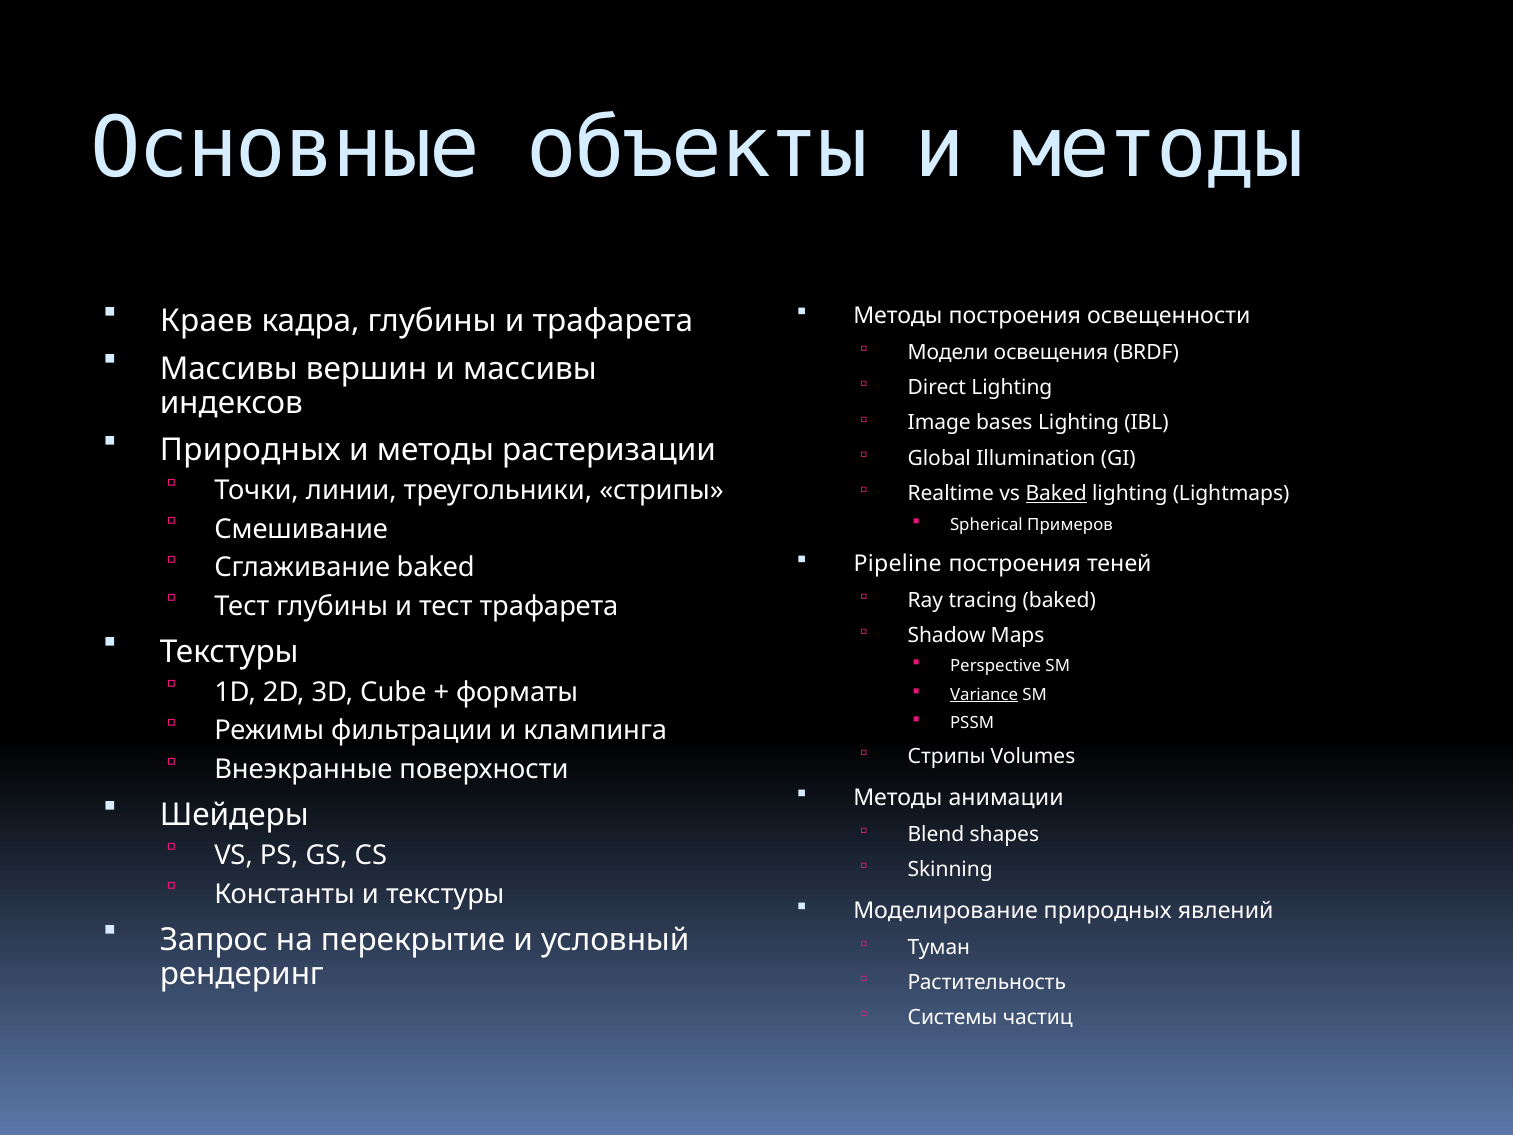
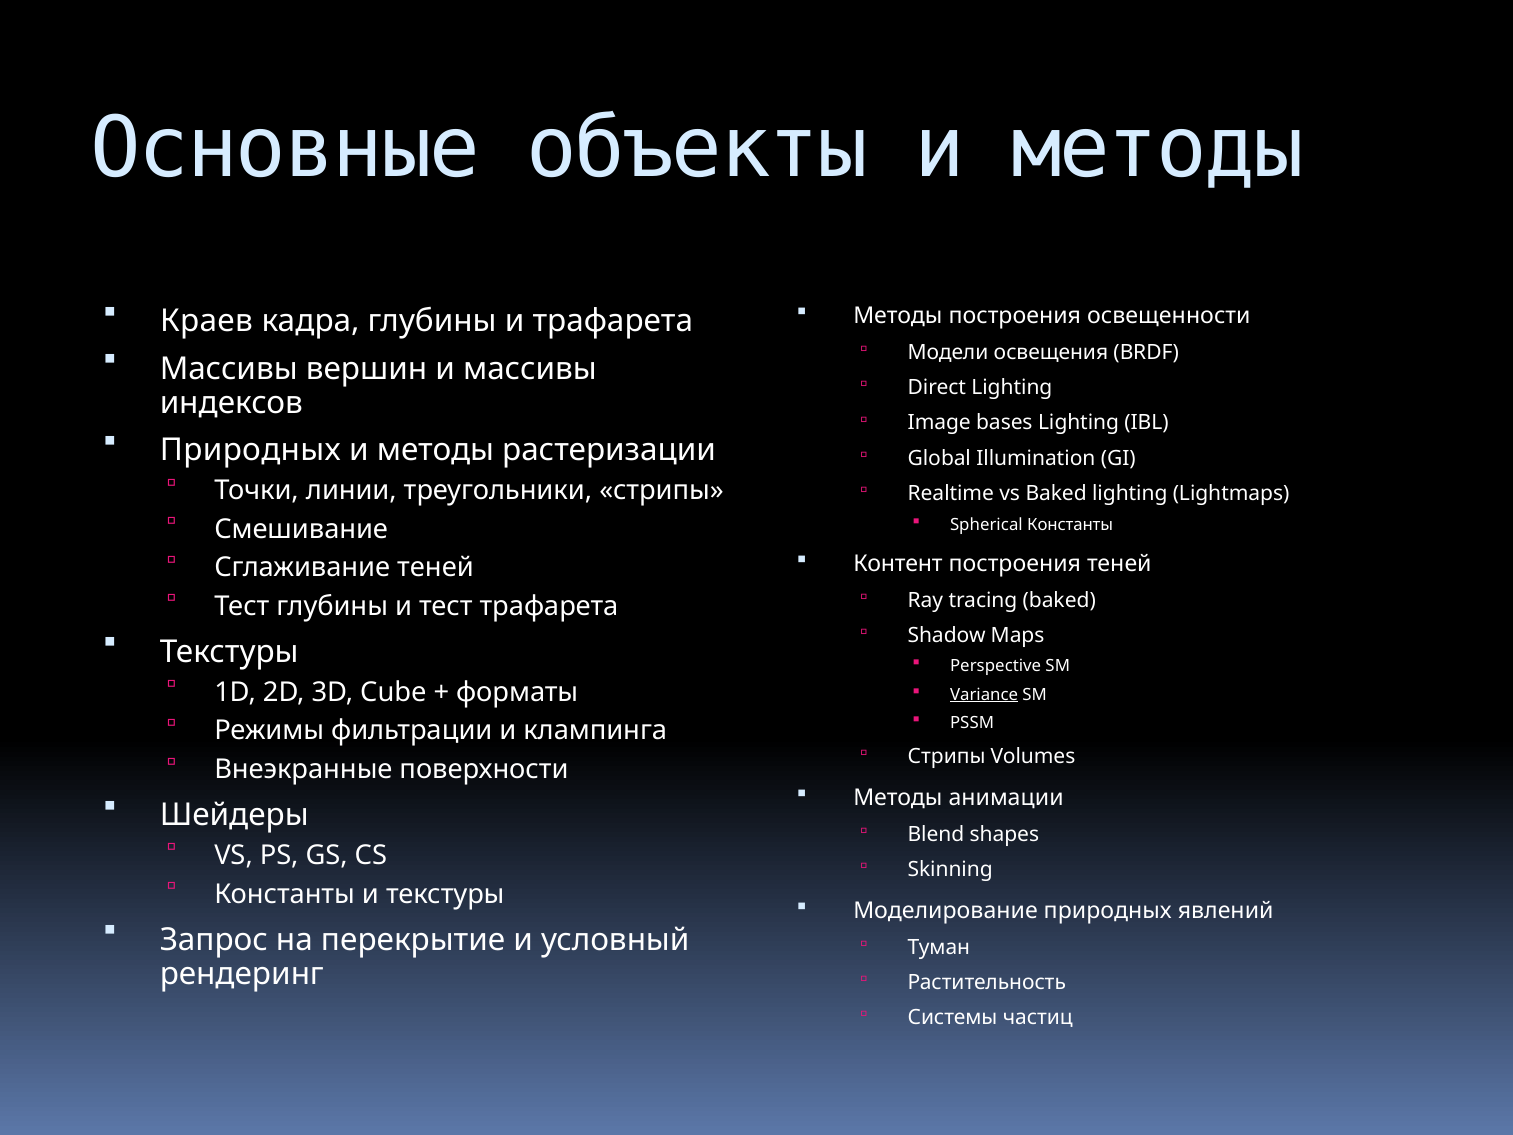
Baked underline: present -> none (1056, 494)
Spherical Примеров: Примеров -> Константы (1070, 524)
Сглаживание baked: baked -> теней (436, 568)
Pipeline: Pipeline -> Контент (898, 564)
